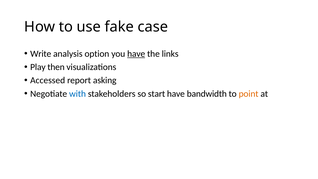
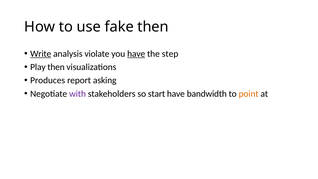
fake case: case -> then (153, 27)
Write underline: none -> present (41, 54)
option: option -> violate (97, 54)
links: links -> step (170, 54)
Accessed: Accessed -> Produces (48, 80)
with colour: blue -> purple (78, 94)
